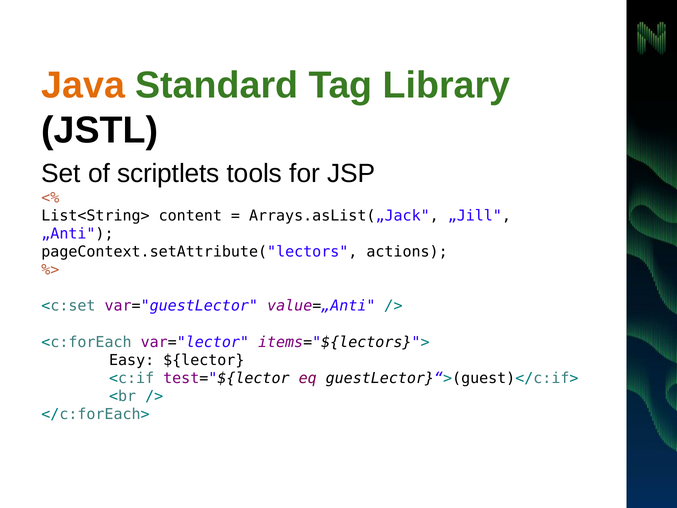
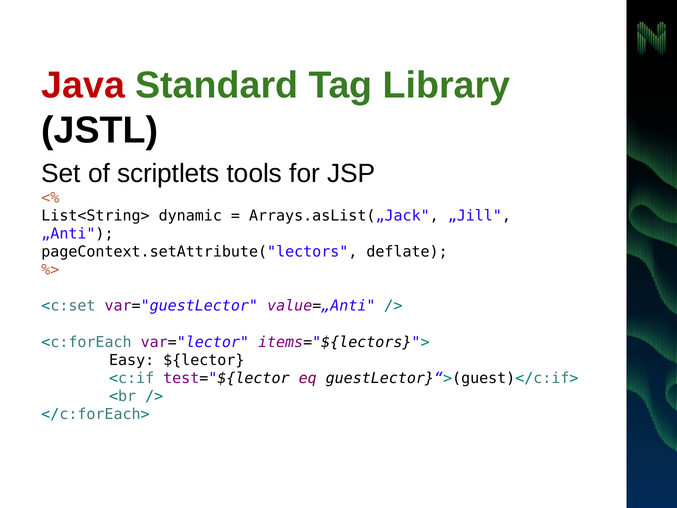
Java colour: orange -> red (83, 85)
content: content -> dynamic (190, 216)
actions: actions -> deflate (407, 252)
